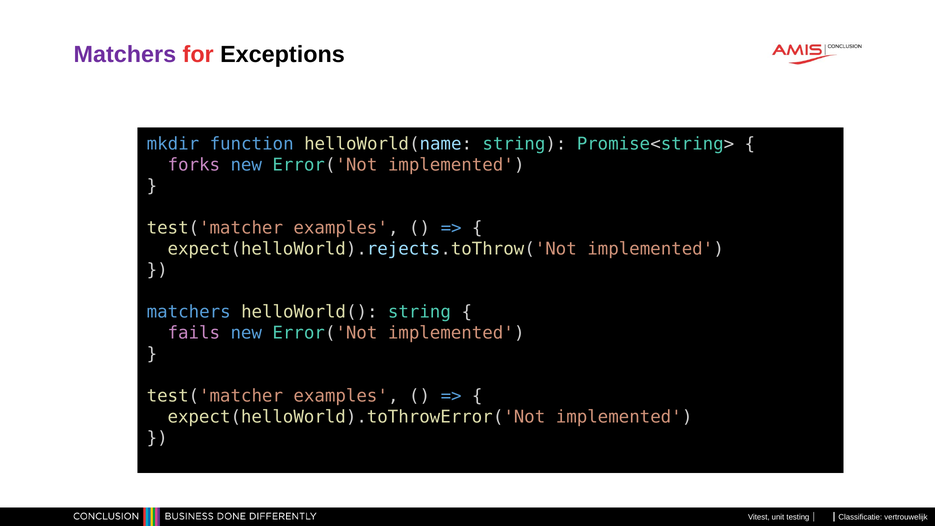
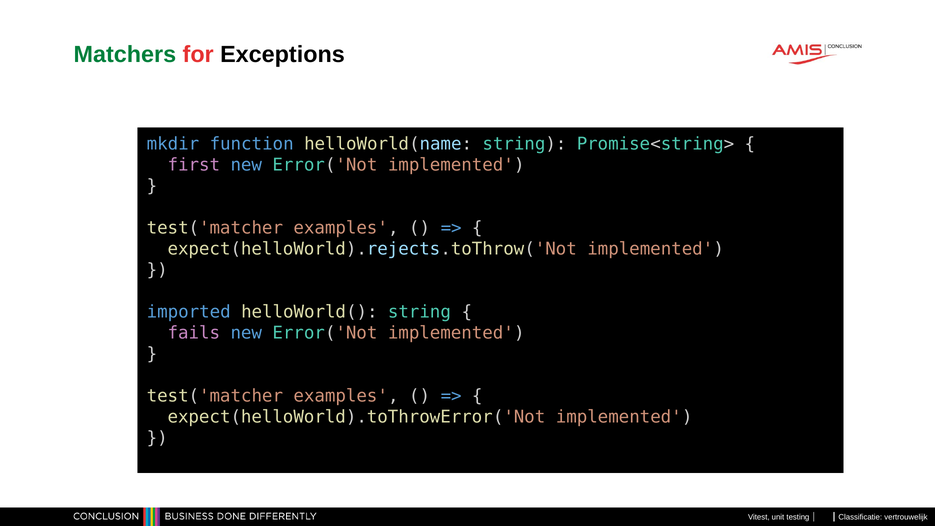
Matchers colour: purple -> green (125, 55)
forks: forks -> first (194, 165)
matchers: matchers -> imported (189, 312)
